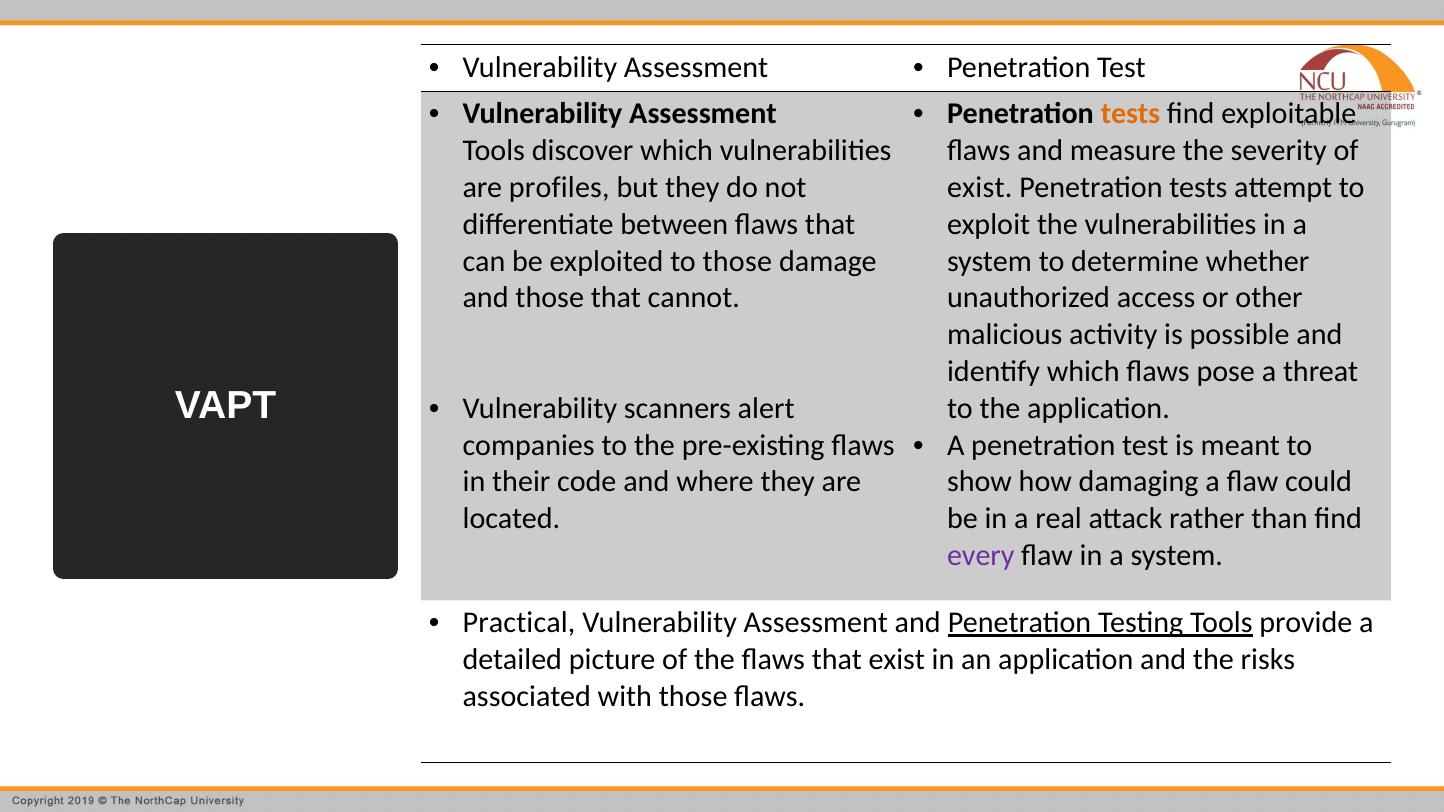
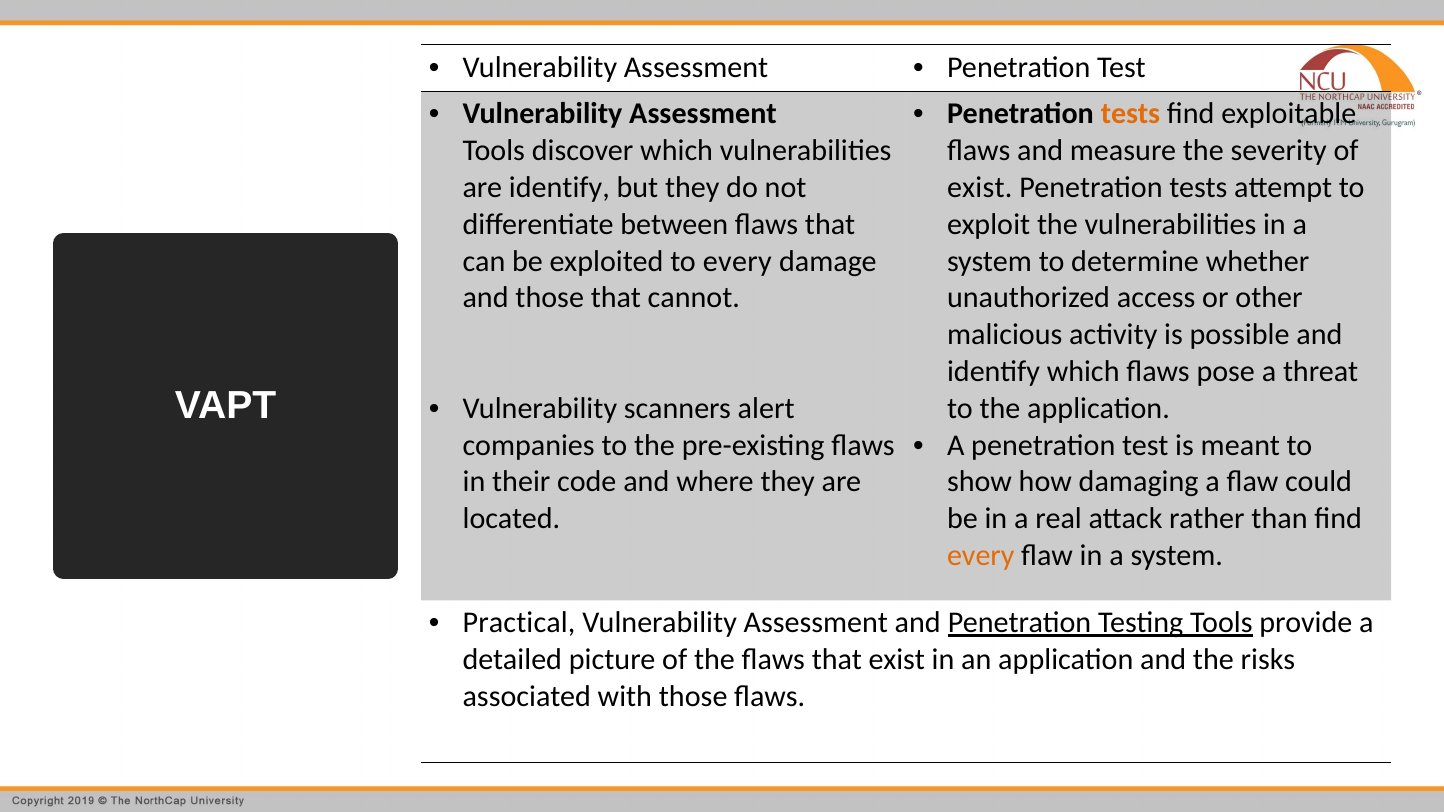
are profiles: profiles -> identify (559, 187)
to those: those -> every (737, 261)
every colour: purple -> orange (981, 556)
